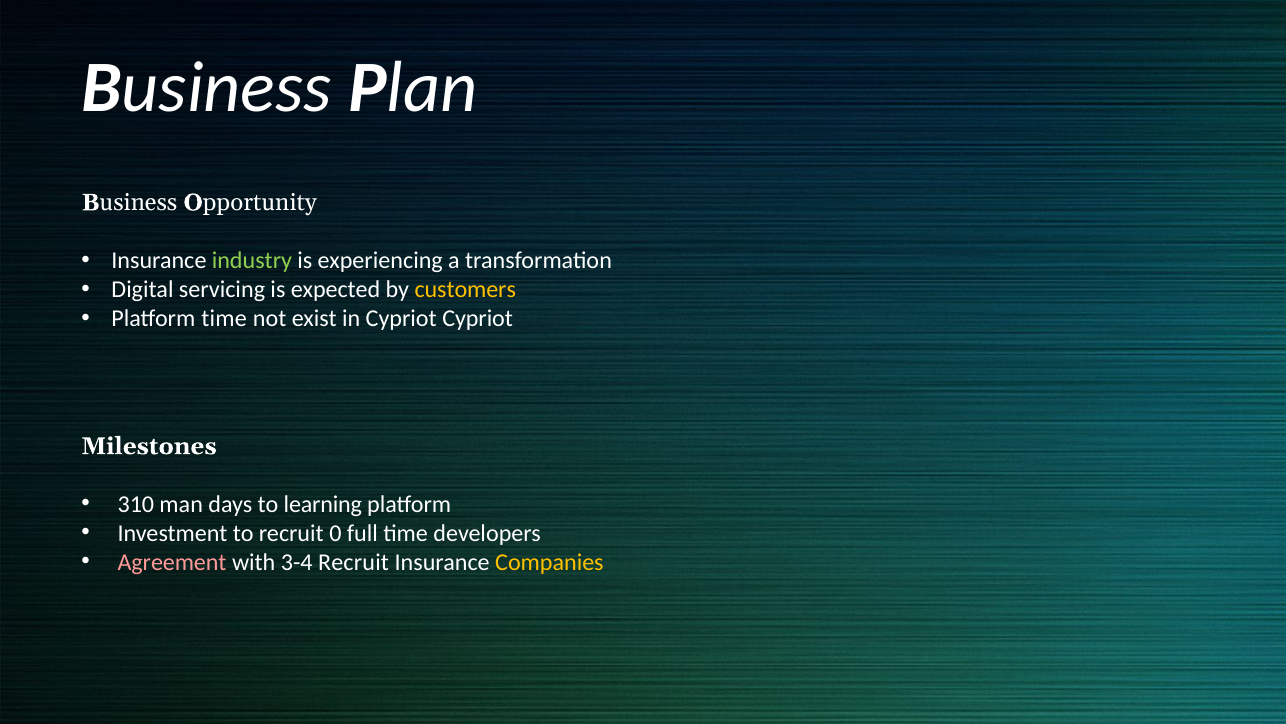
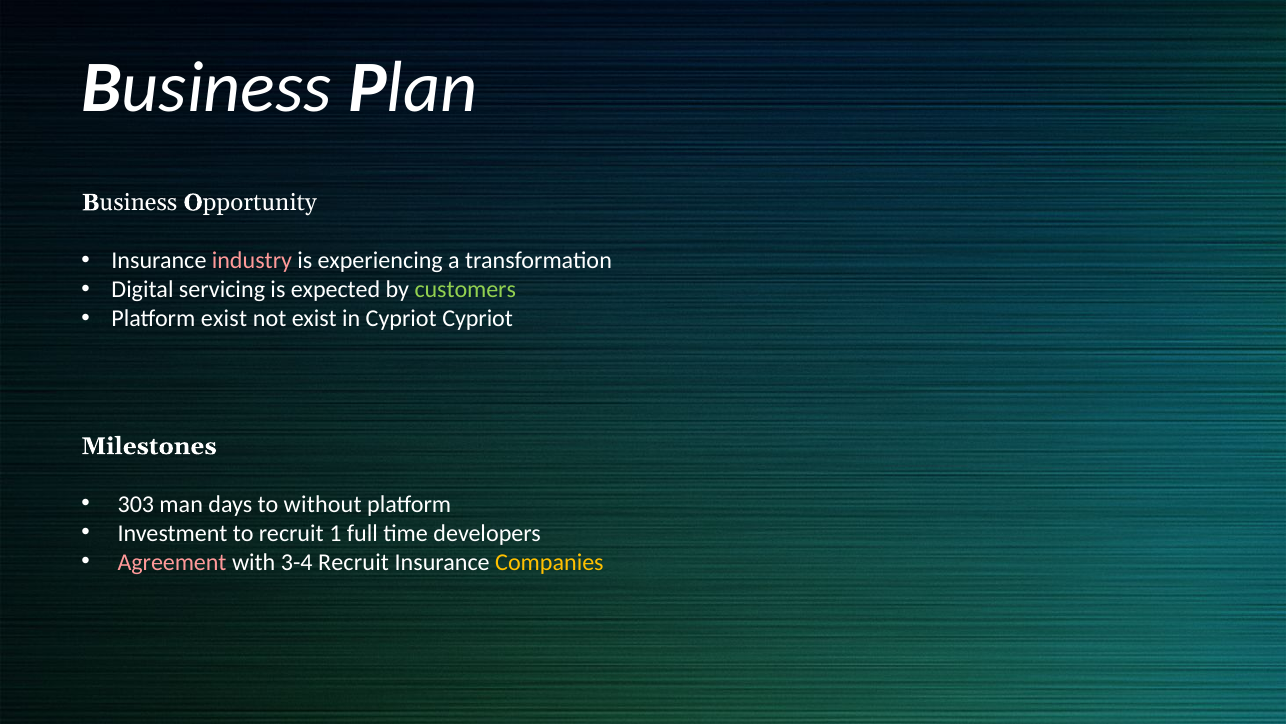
industry colour: light green -> pink (252, 260)
customers colour: yellow -> light green (465, 289)
Platform time: time -> exist (224, 318)
310: 310 -> 303 (136, 504)
learning: learning -> without (323, 504)
0: 0 -> 1 (335, 533)
